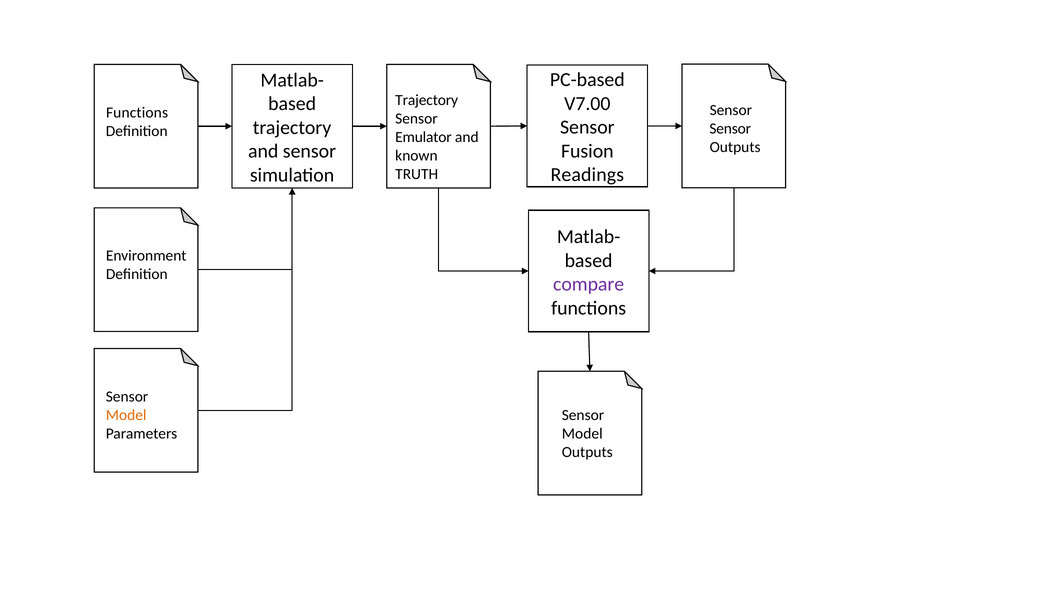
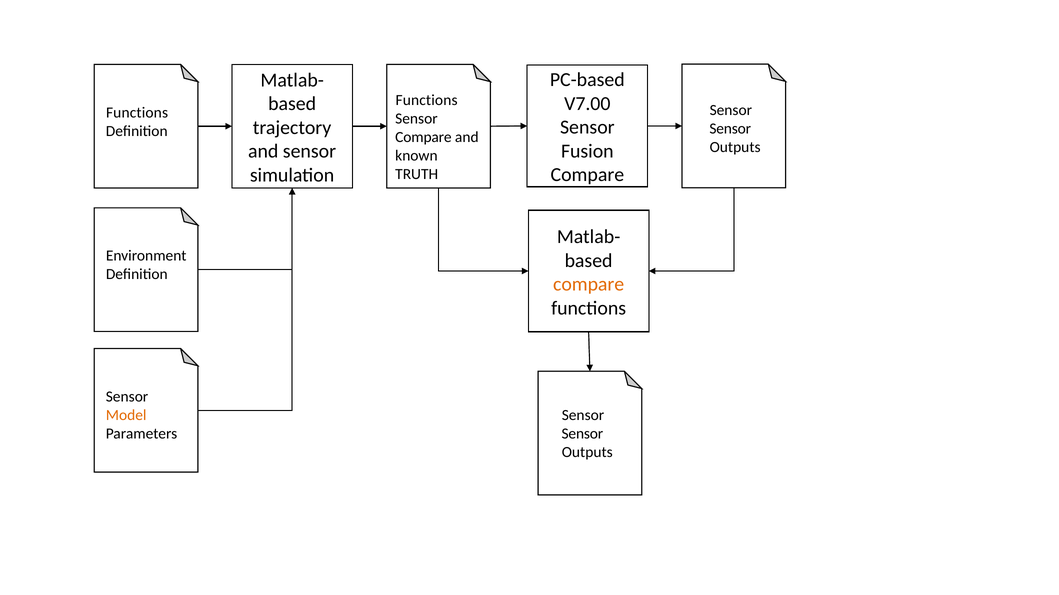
Trajectory: Trajectory -> Functions (427, 100)
Emulator: Emulator -> Compare (423, 137)
Readings: Readings -> Compare (587, 175)
compare colour: purple -> orange (589, 285)
Model: Model -> Sensor (582, 434)
